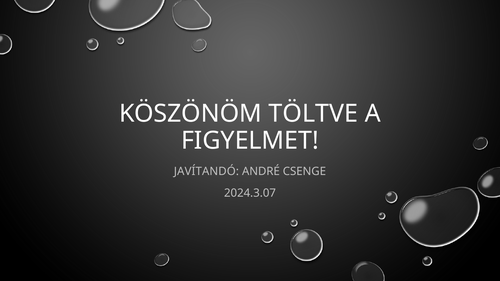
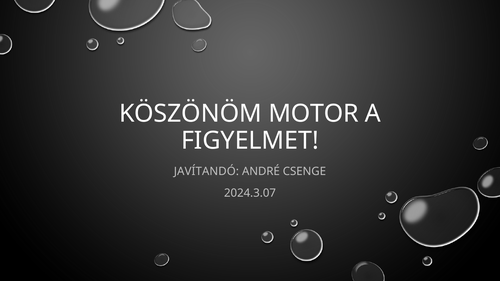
TÖLTVE: TÖLTVE -> MOTOR (313, 114)
